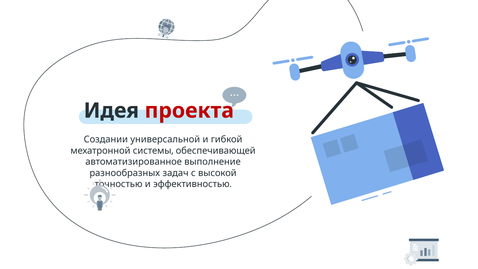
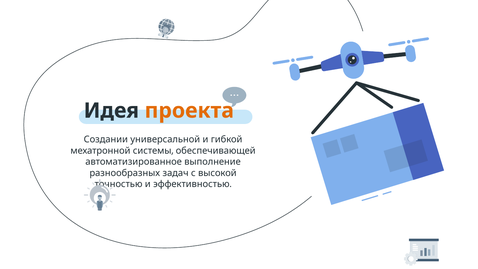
проекта colour: red -> orange (189, 111)
